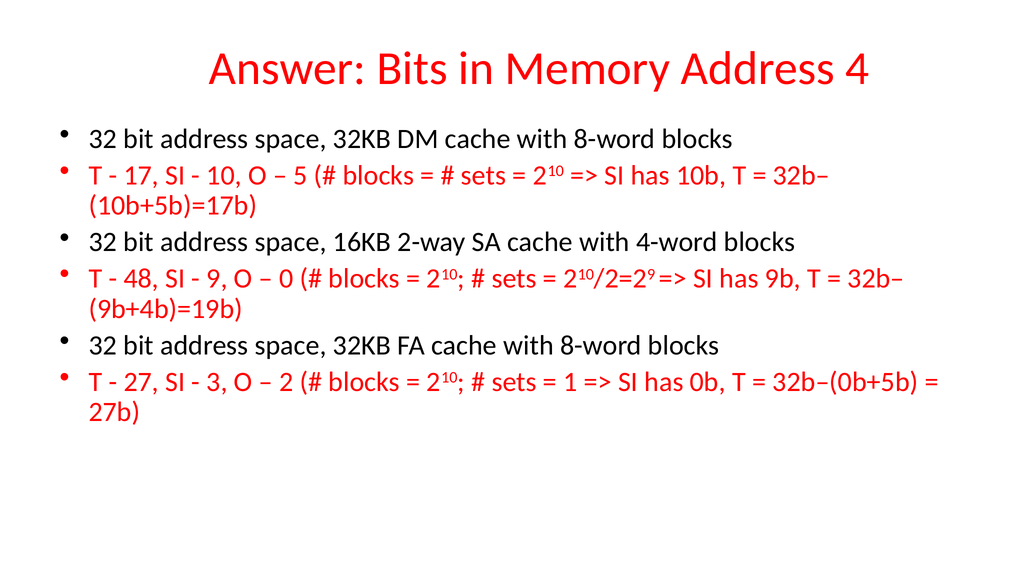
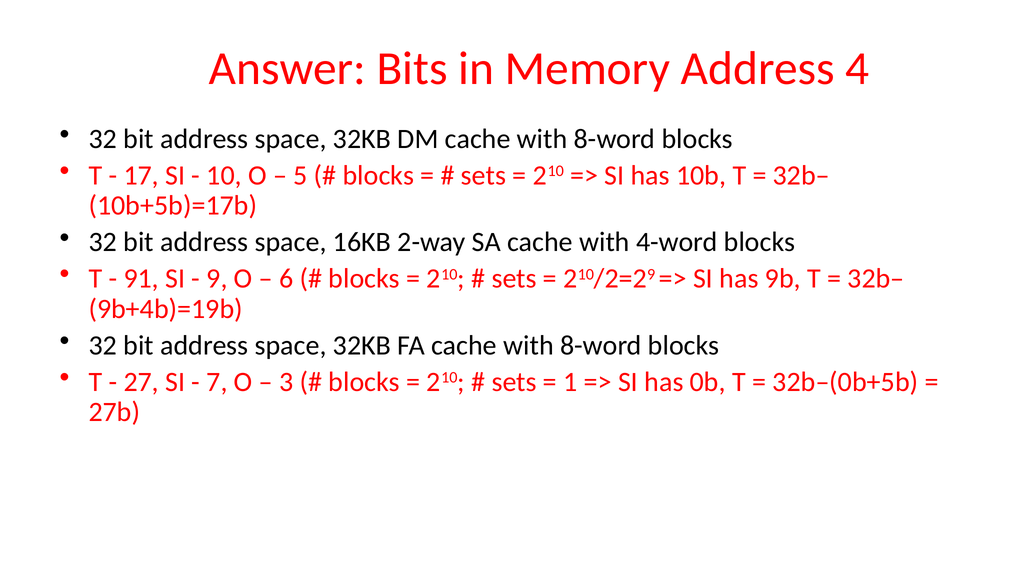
48: 48 -> 91 (141, 279)
0: 0 -> 6 (286, 279)
3: 3 -> 7 (217, 382)
2: 2 -> 3 (286, 382)
